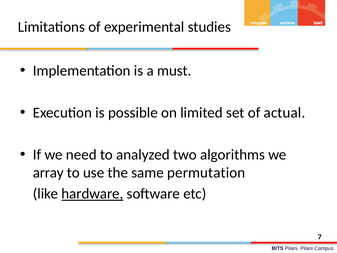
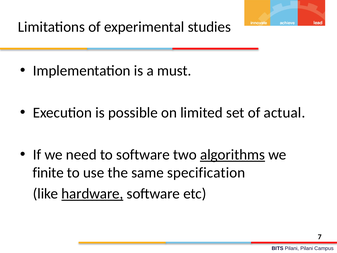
to analyzed: analyzed -> software (143, 155)
algorithms underline: none -> present (233, 155)
array: array -> finite (48, 173)
permutation: permutation -> specification (206, 173)
